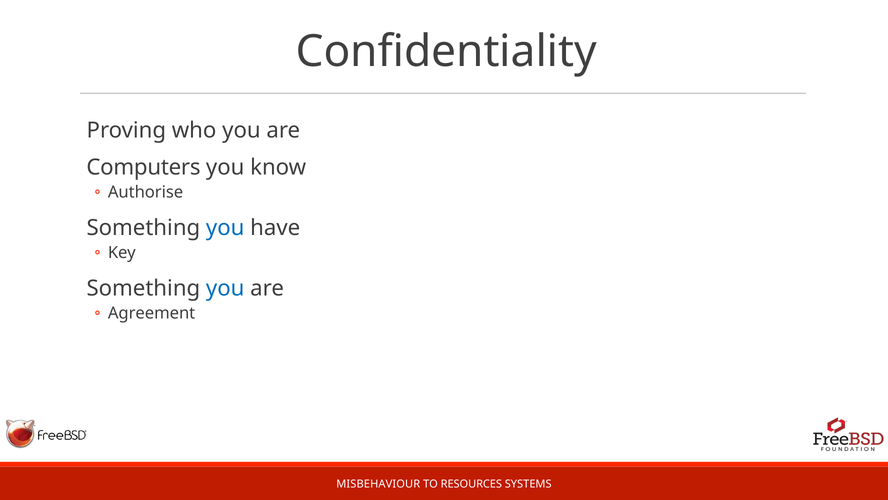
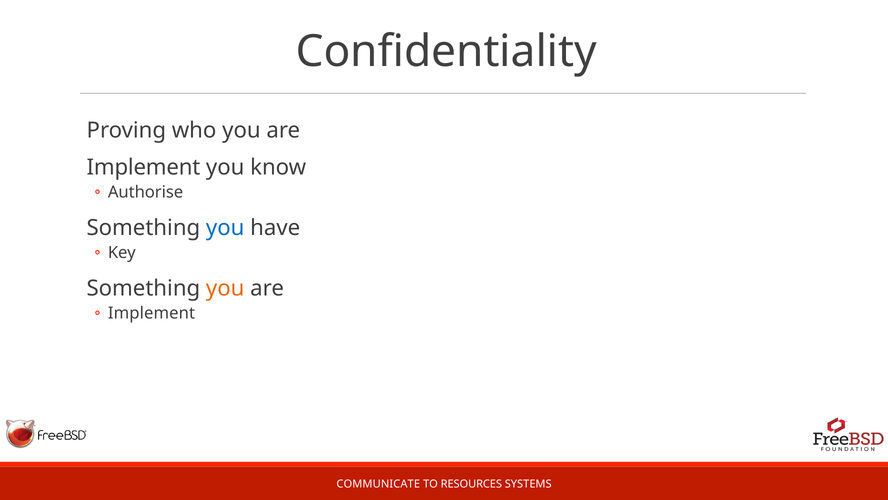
Computers: Computers -> Implement (143, 167)
you colour: blue -> orange (225, 288)
Agreement: Agreement -> Implement (151, 313)
MISBEHAVIOUR: MISBEHAVIOUR -> COMMUNICATE (378, 484)
